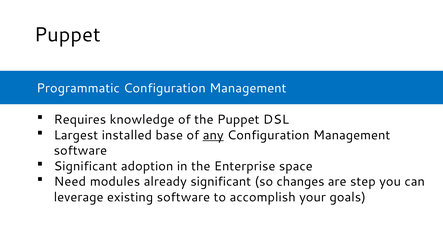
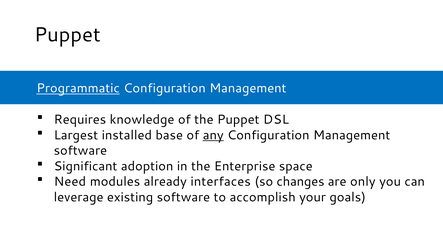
Programmatic underline: none -> present (78, 88)
already significant: significant -> interfaces (221, 182)
step: step -> only (363, 182)
